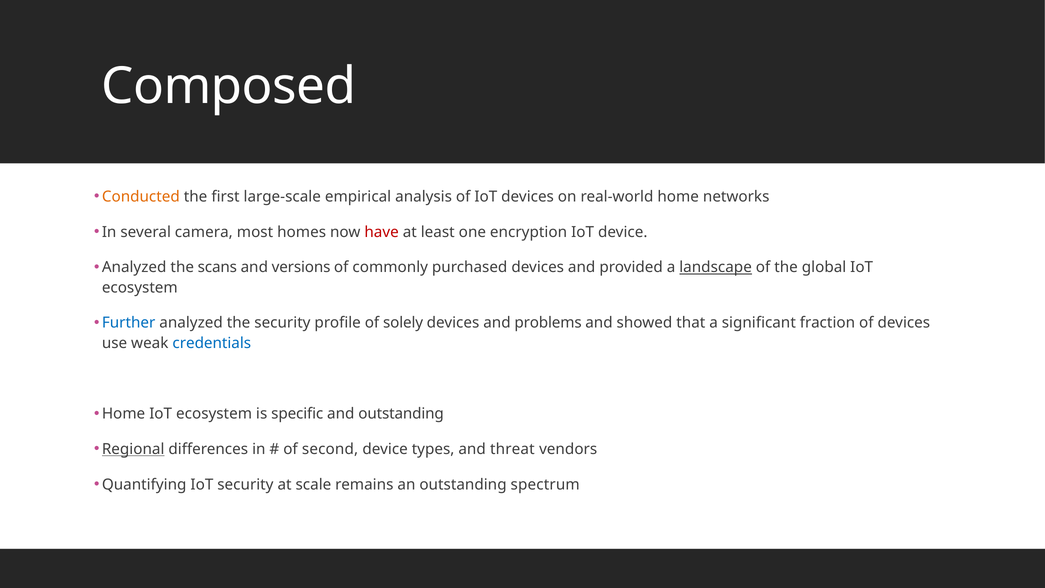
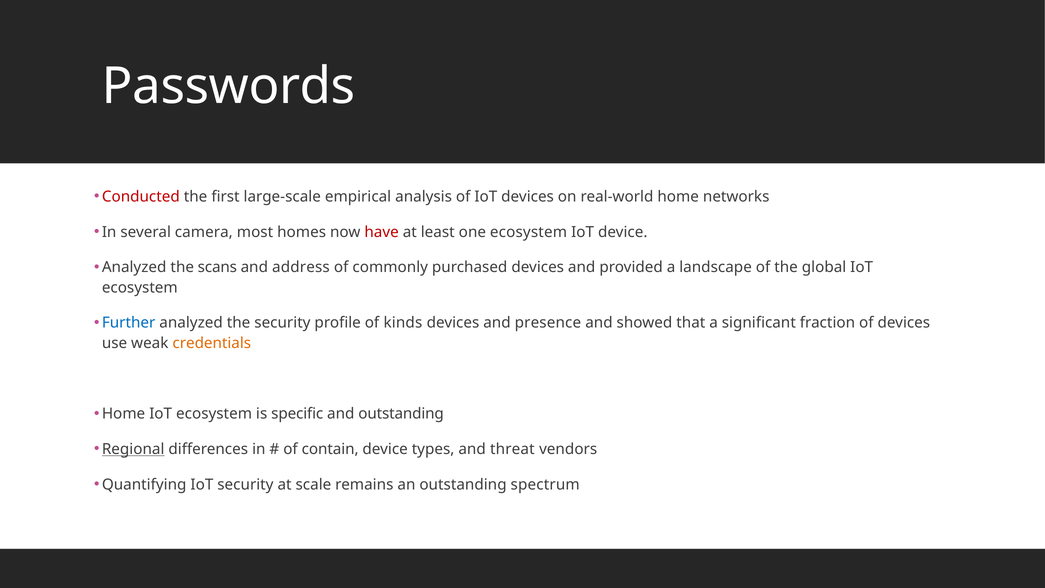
Composed: Composed -> Passwords (229, 86)
Conducted colour: orange -> red (141, 197)
one encryption: encryption -> ecosystem (528, 232)
versions: versions -> address (301, 267)
landscape underline: present -> none (716, 267)
solely: solely -> kinds (403, 323)
problems: problems -> presence (548, 323)
credentials colour: blue -> orange (212, 343)
second: second -> contain (330, 449)
